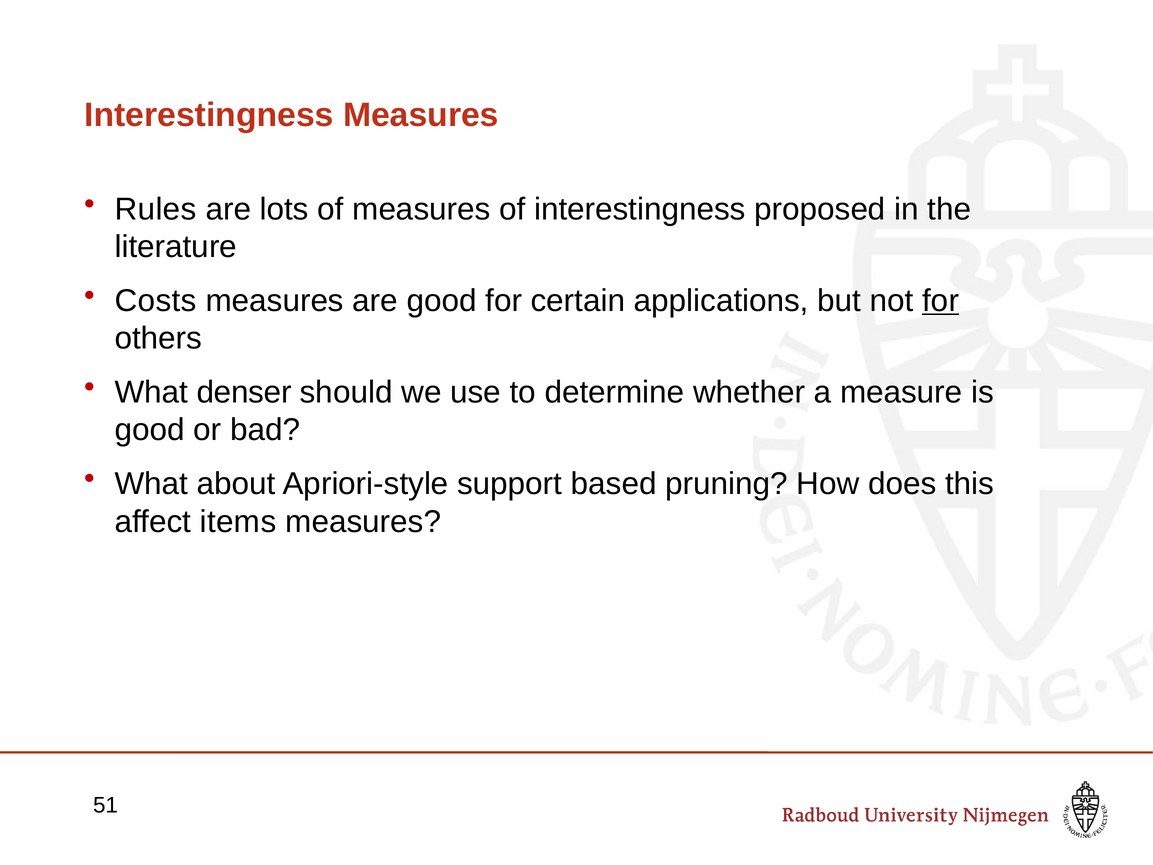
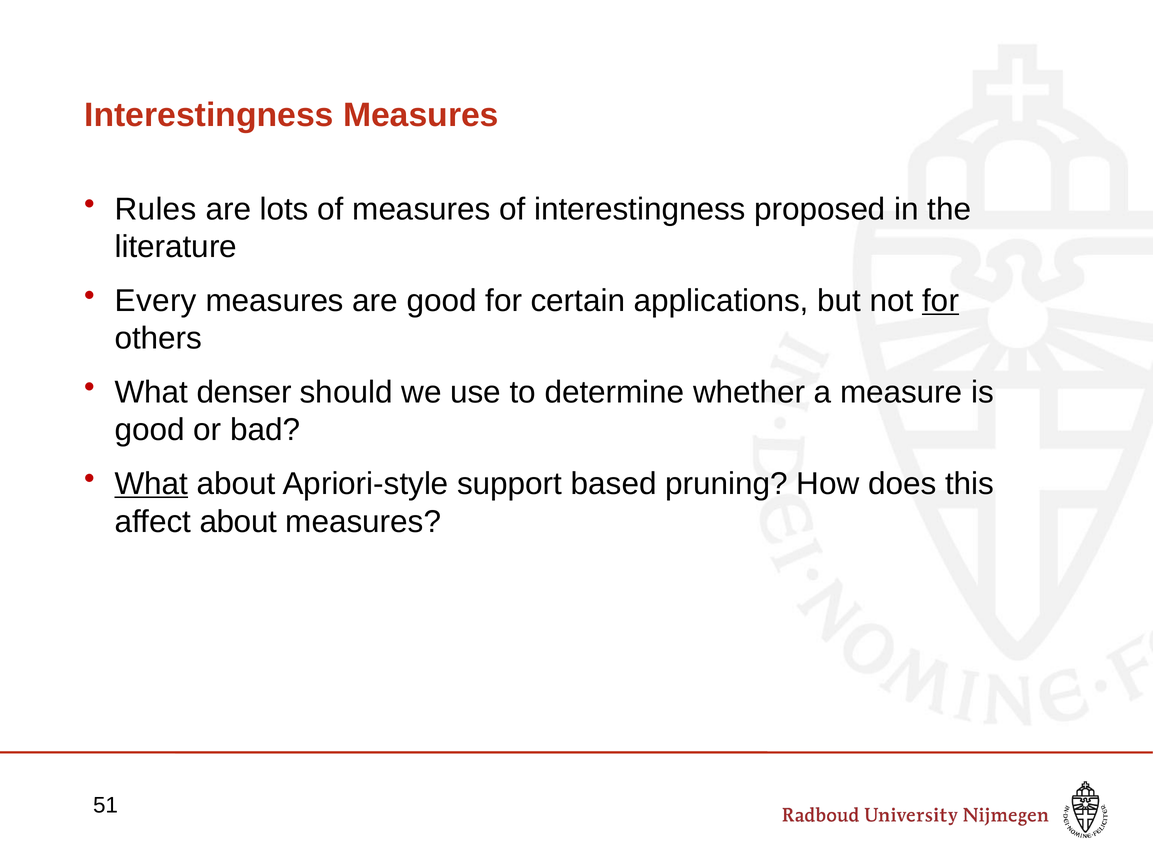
Costs: Costs -> Every (156, 301)
What underline: none -> present (151, 484)
affect items: items -> about (238, 521)
